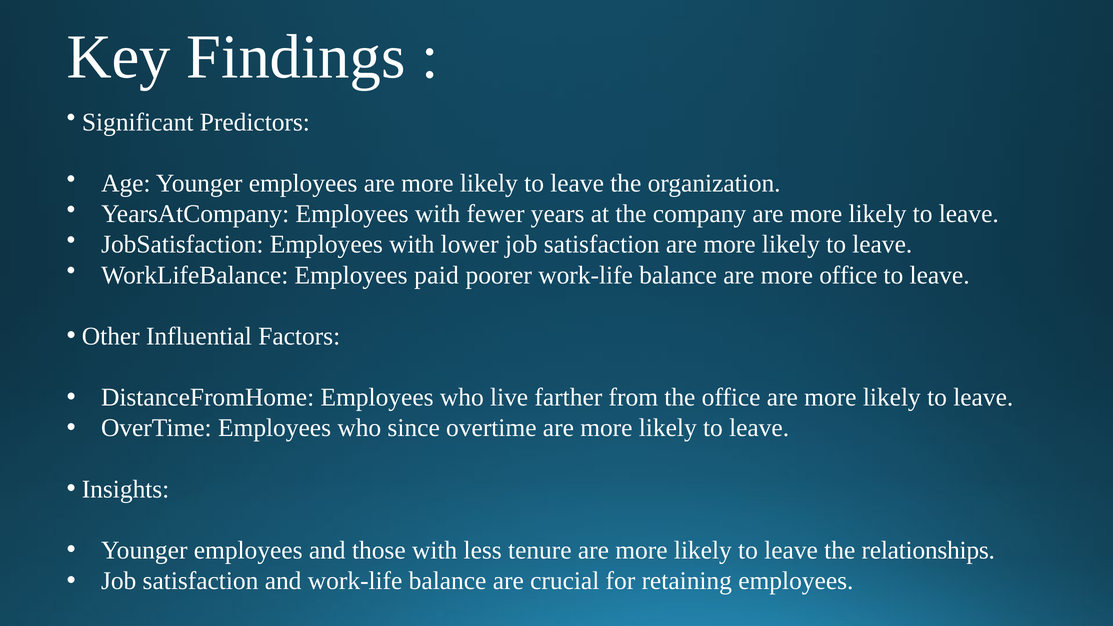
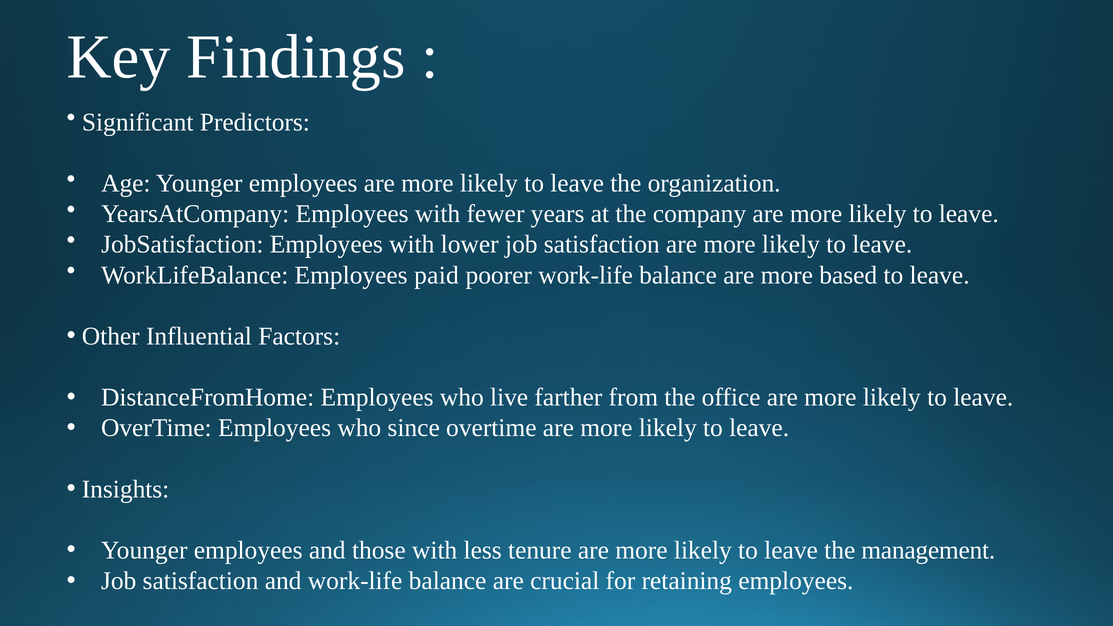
more office: office -> based (848, 275)
relationships: relationships -> management (928, 550)
